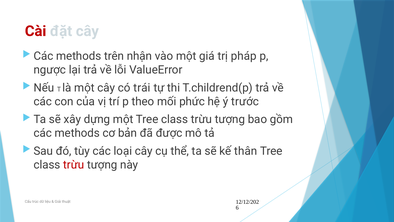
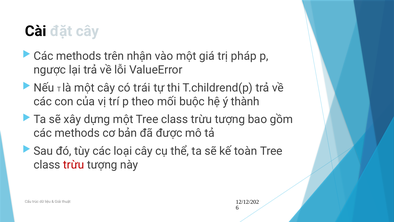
Cài colour: red -> black (36, 31)
phức: phức -> buộc (192, 101)
trước: trước -> thành (245, 101)
thân: thân -> toàn (246, 151)
